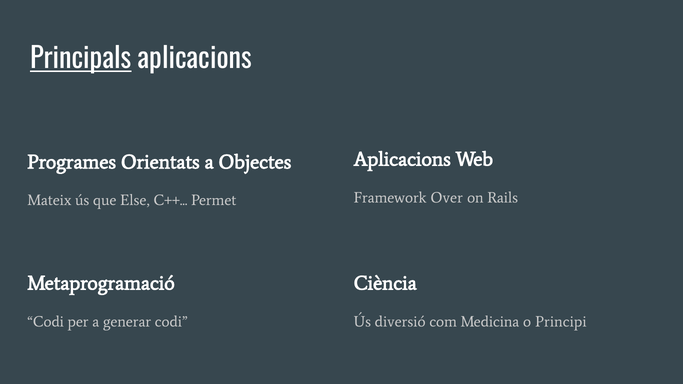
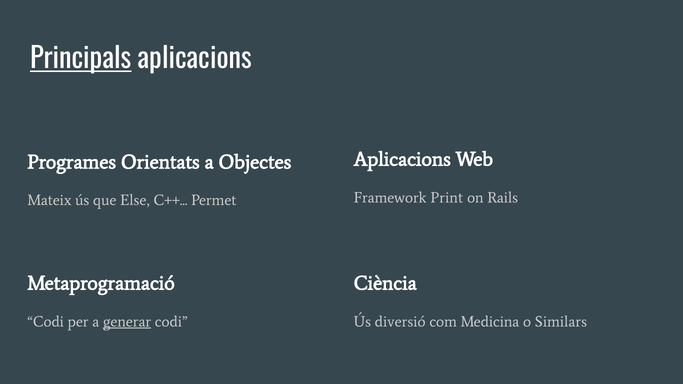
Over: Over -> Print (447, 198)
generar underline: none -> present (127, 322)
Principi: Principi -> Similars (561, 322)
